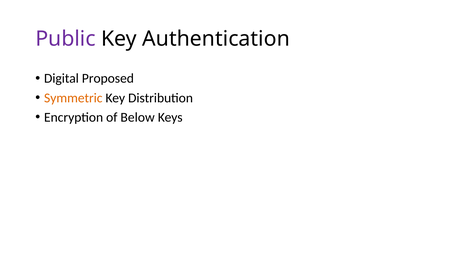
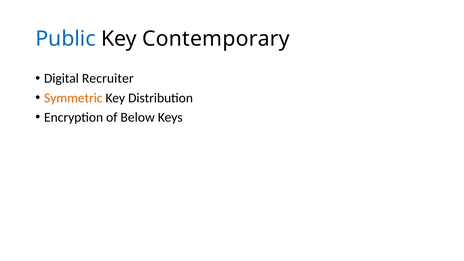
Public colour: purple -> blue (65, 39)
Authentication: Authentication -> Contemporary (216, 39)
Proposed: Proposed -> Recruiter (108, 78)
